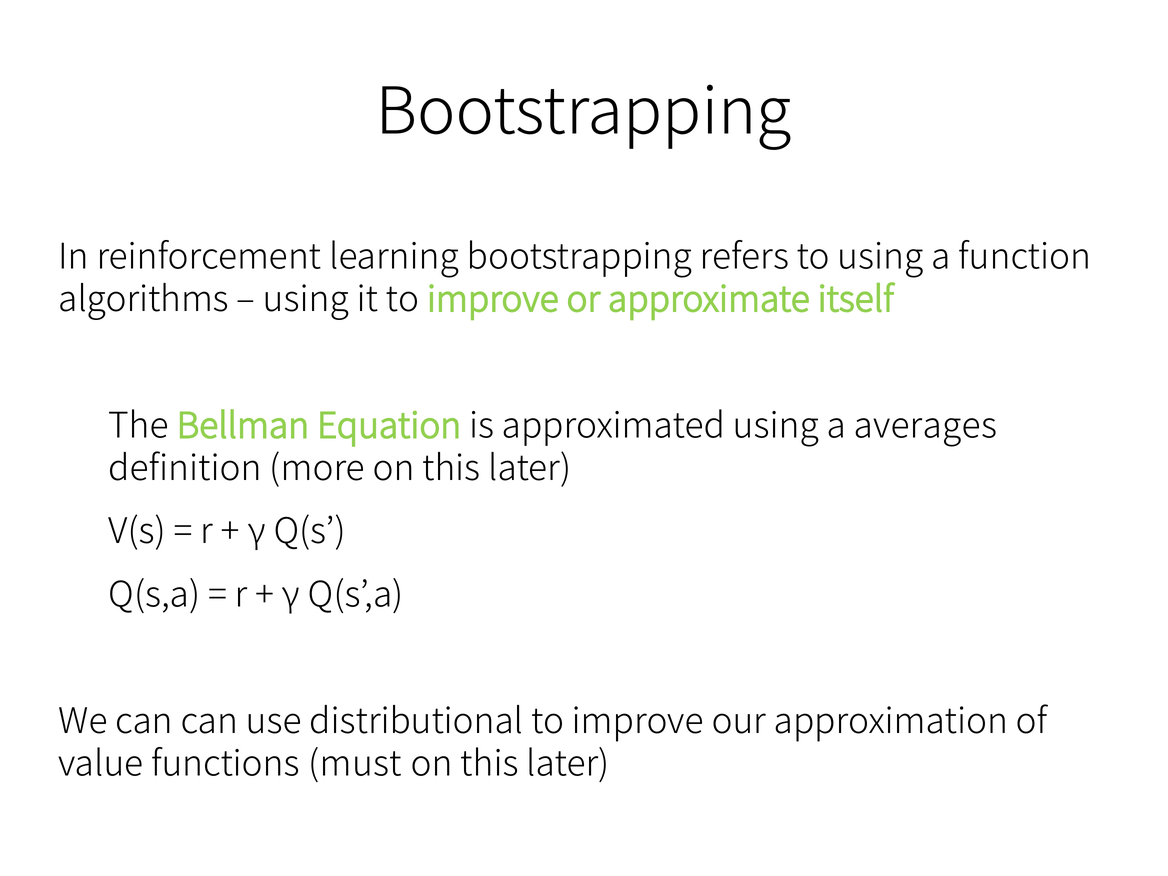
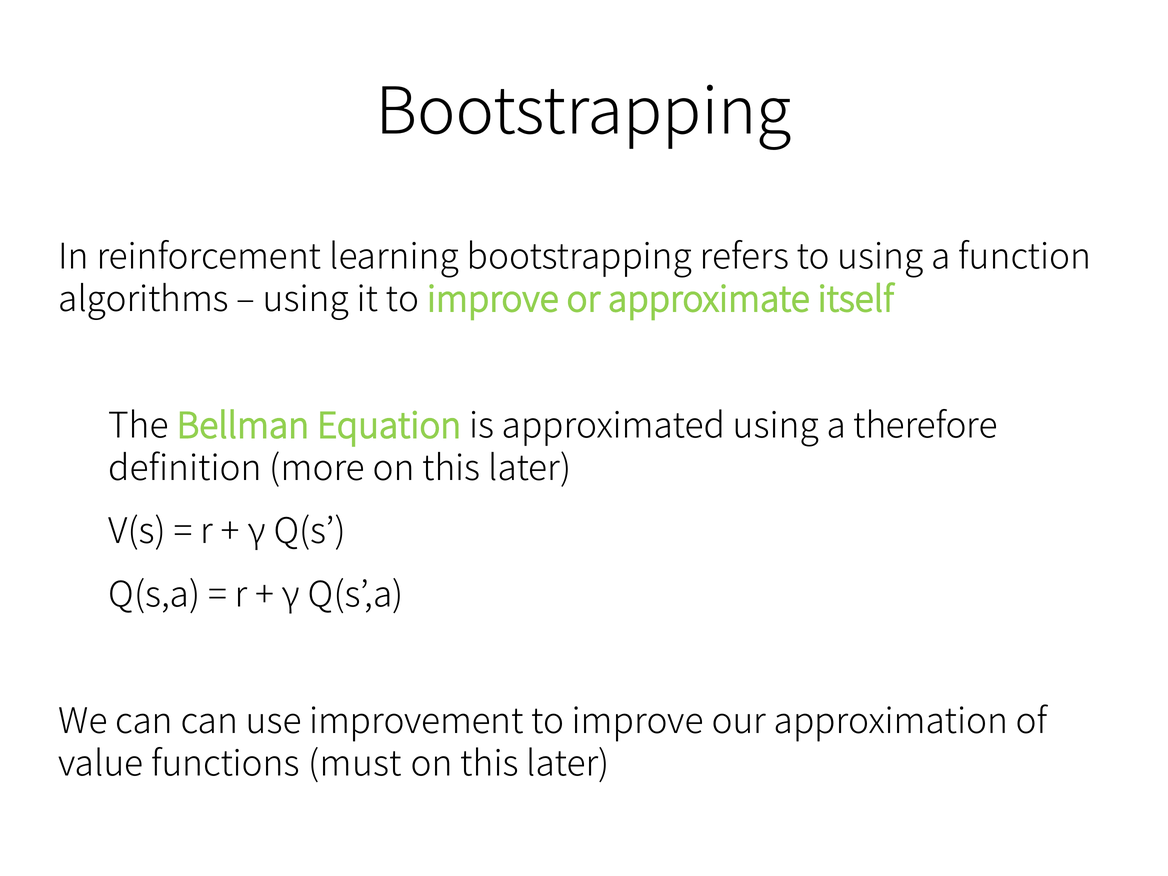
averages: averages -> therefore (926, 426)
distributional: distributional -> improvement (416, 721)
